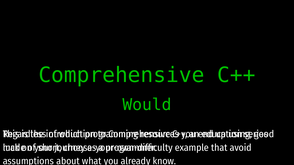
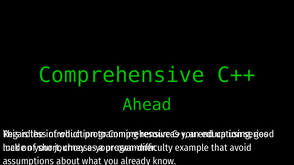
Would: Would -> Ahead (147, 105)
